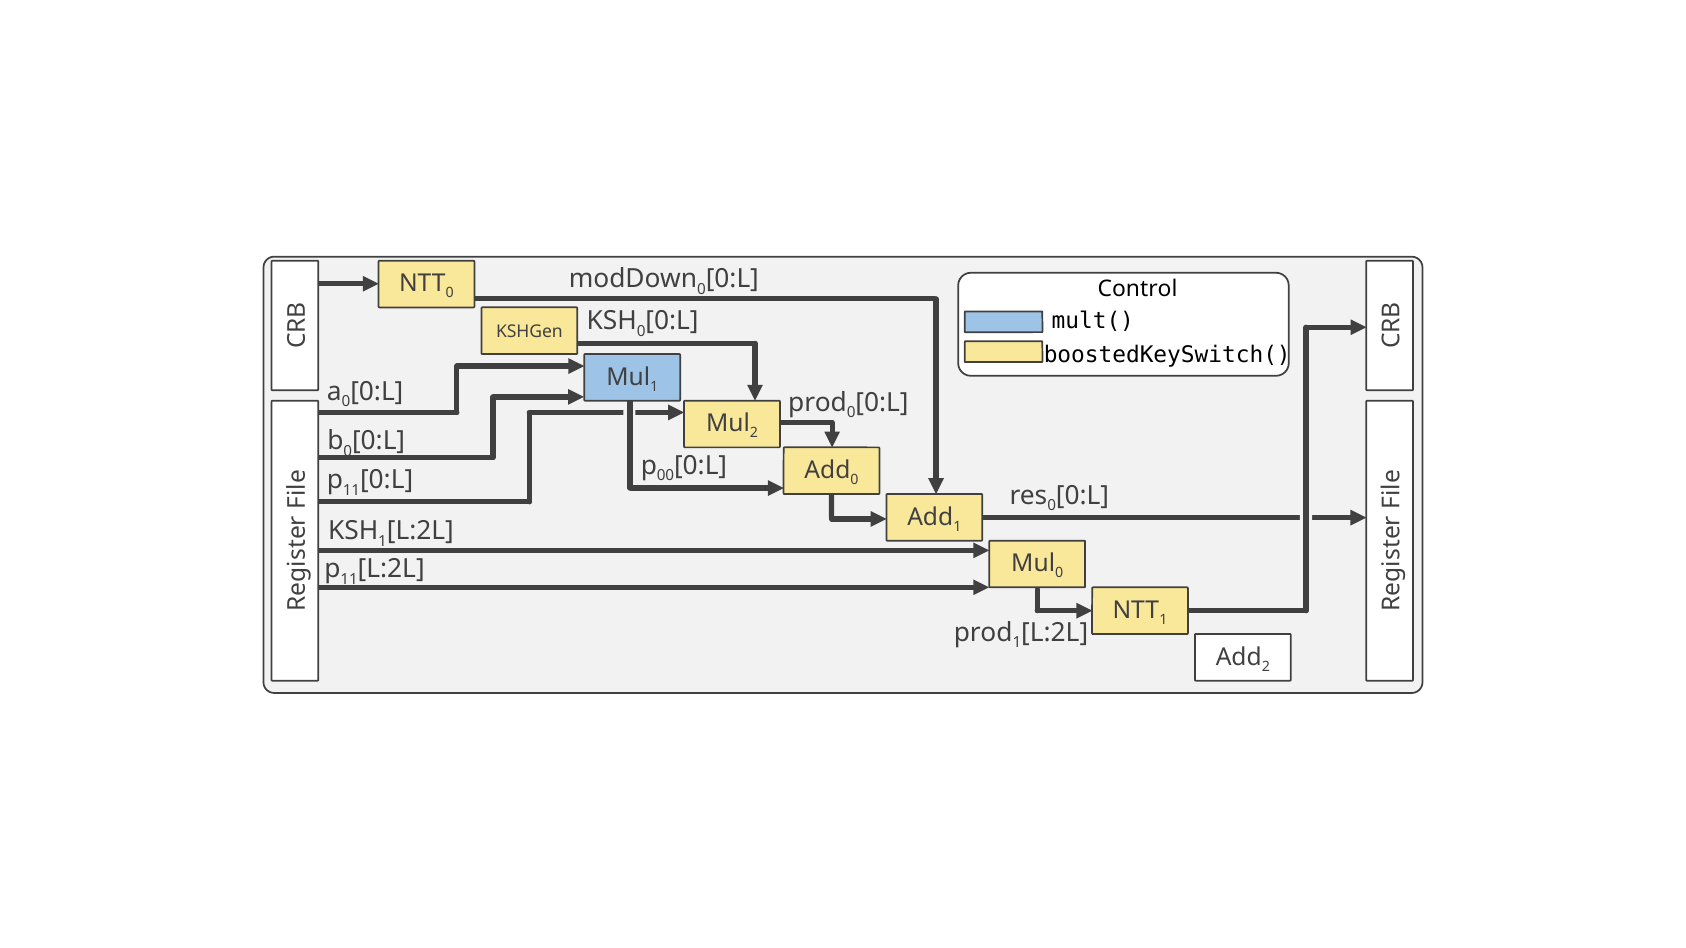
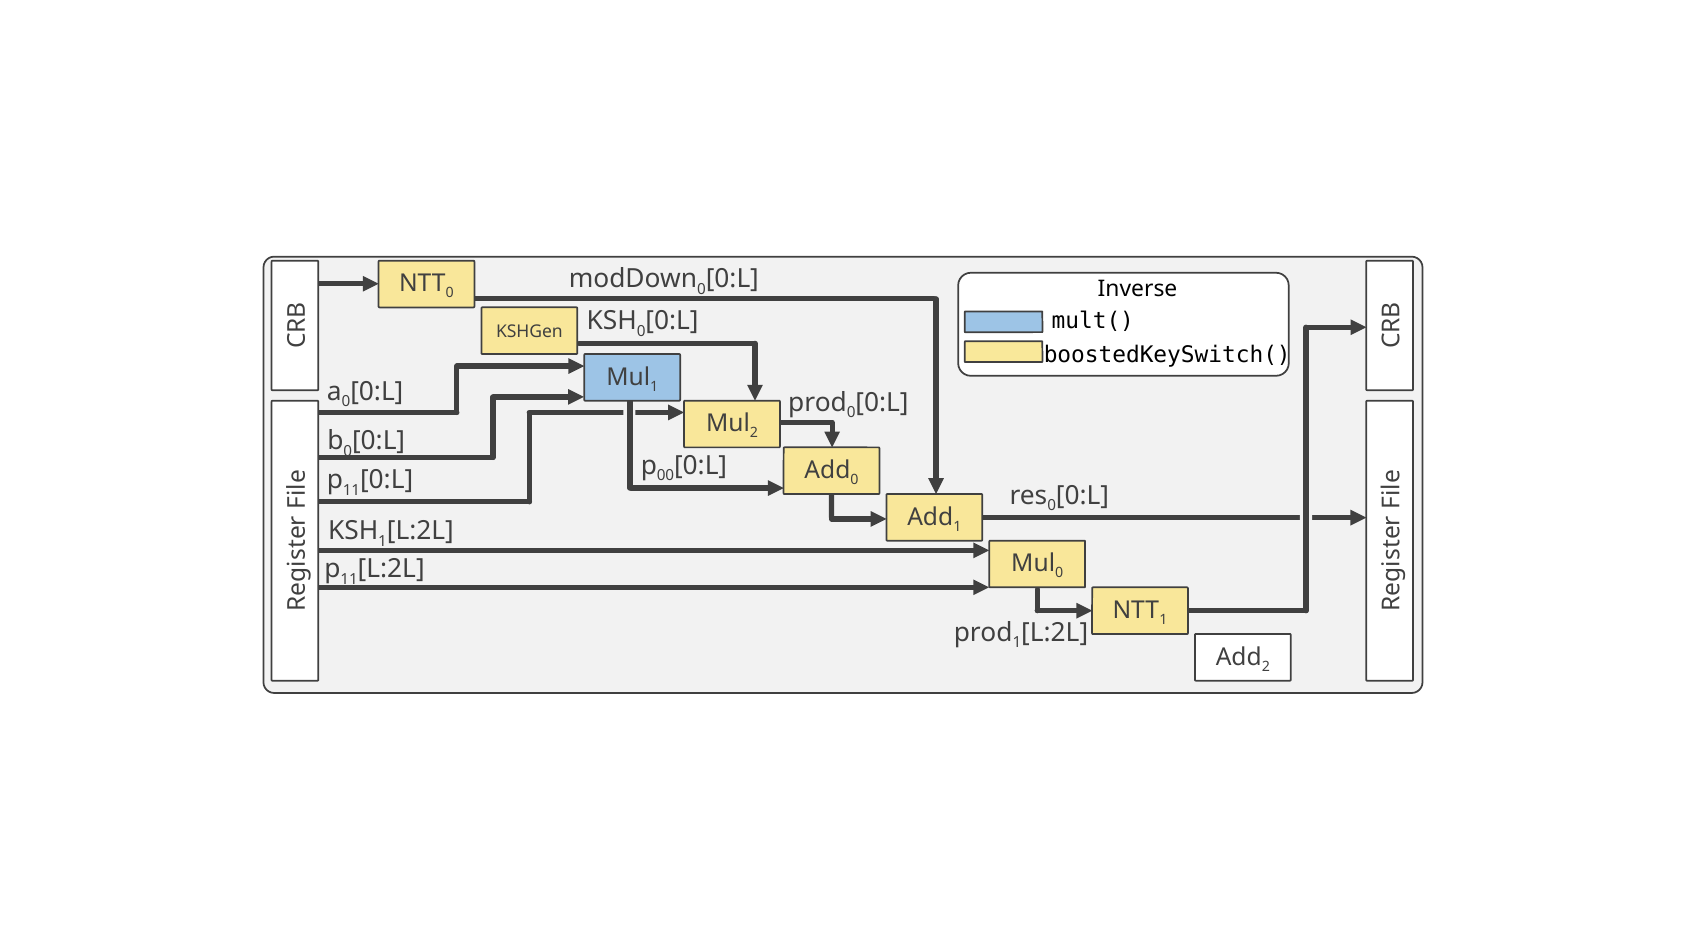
Control: Control -> Inverse (1138, 289)
